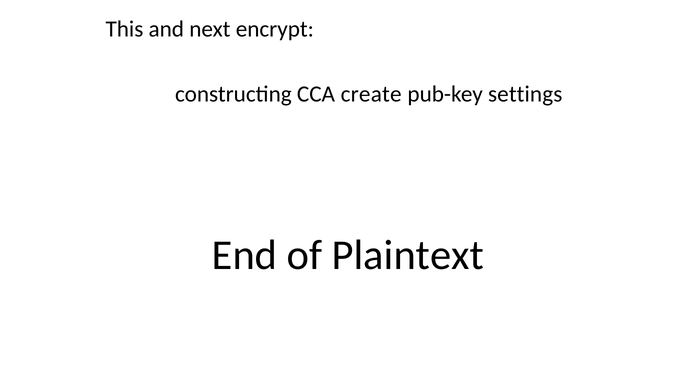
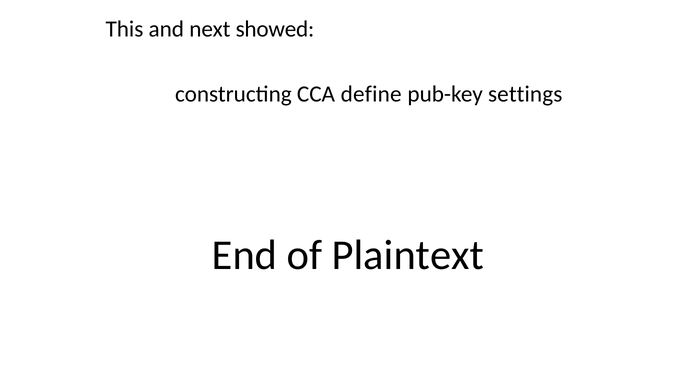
encrypt: encrypt -> showed (275, 29)
create: create -> define (371, 94)
